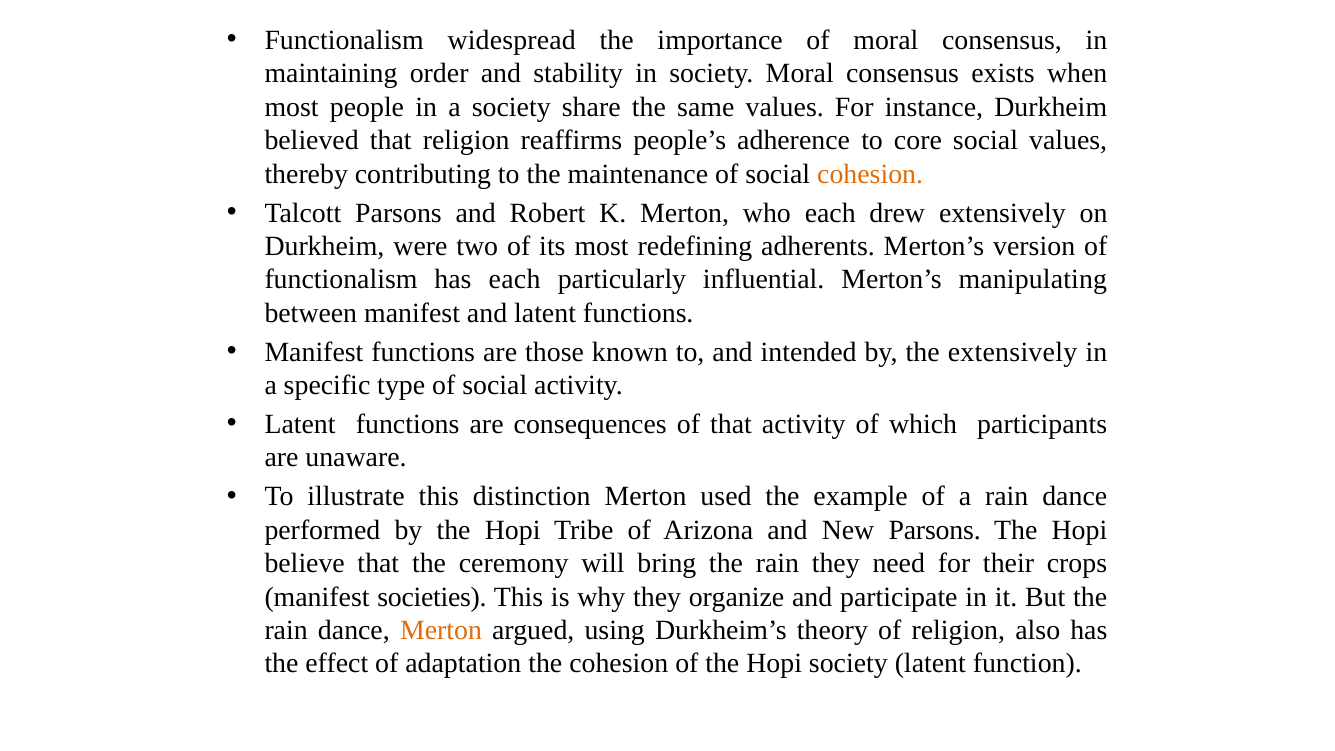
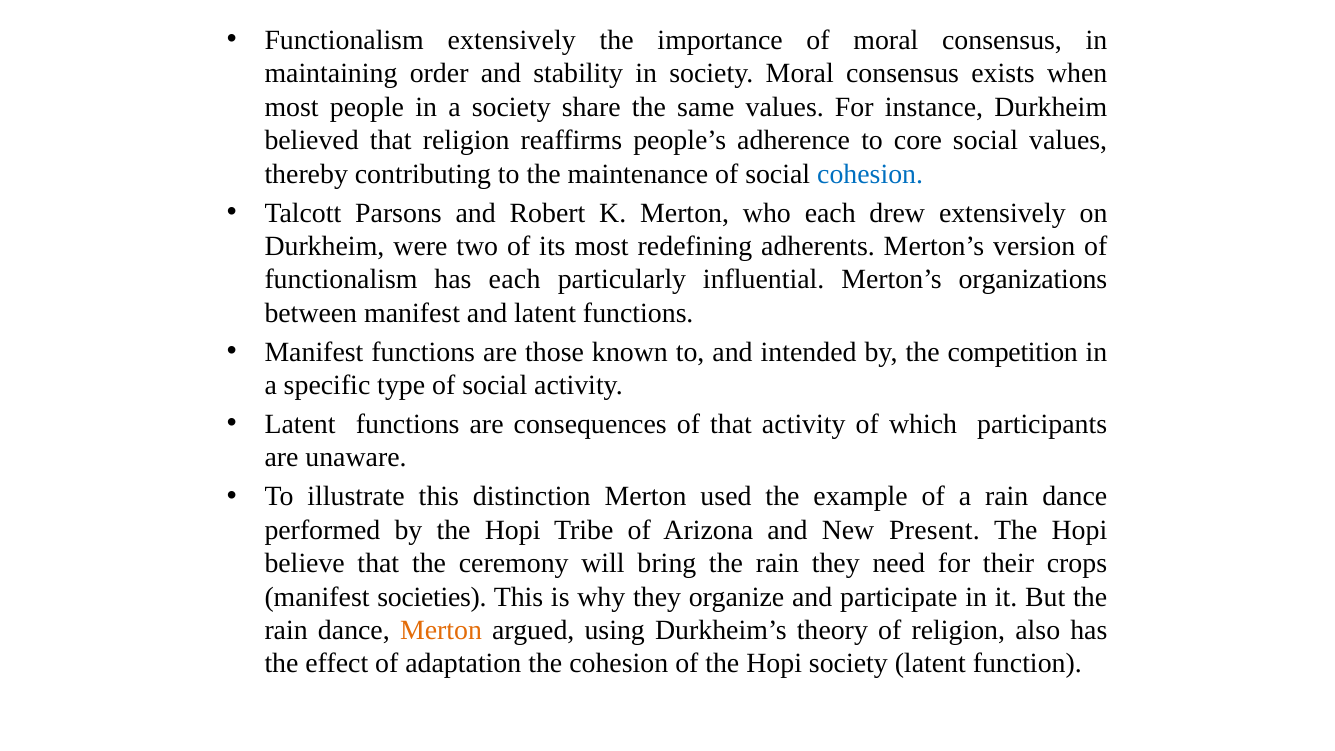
Functionalism widespread: widespread -> extensively (512, 40)
cohesion colour: orange -> blue (870, 174)
manipulating: manipulating -> organizations (1033, 280)
the extensively: extensively -> competition (1013, 352)
New Parsons: Parsons -> Present (934, 530)
